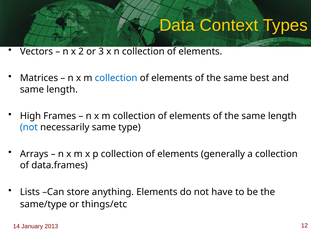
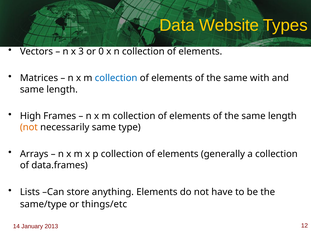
Context: Context -> Website (229, 25)
2: 2 -> 3 (81, 51)
3: 3 -> 0 (101, 51)
best: best -> with (260, 78)
not colour: blue -> orange (29, 127)
